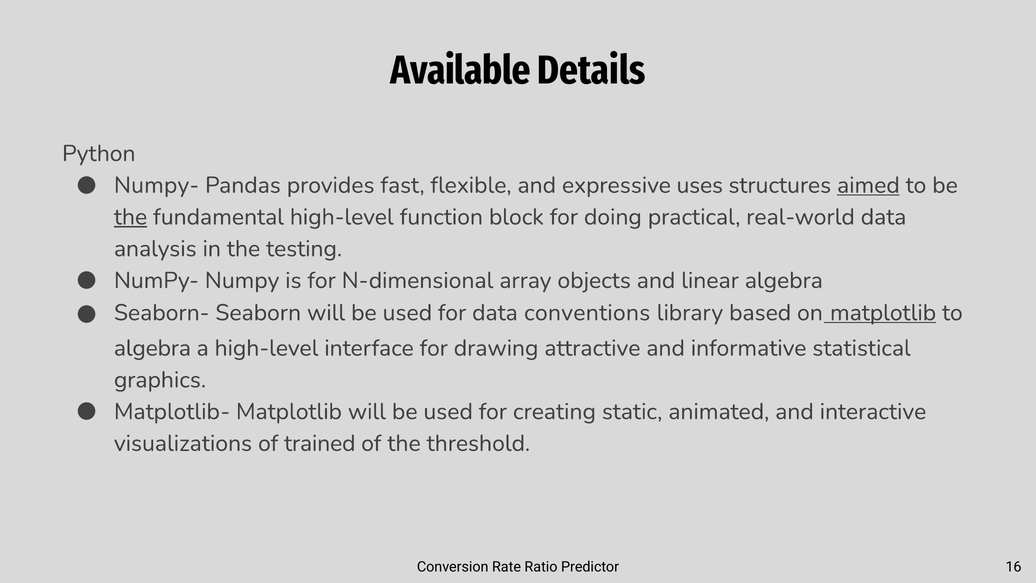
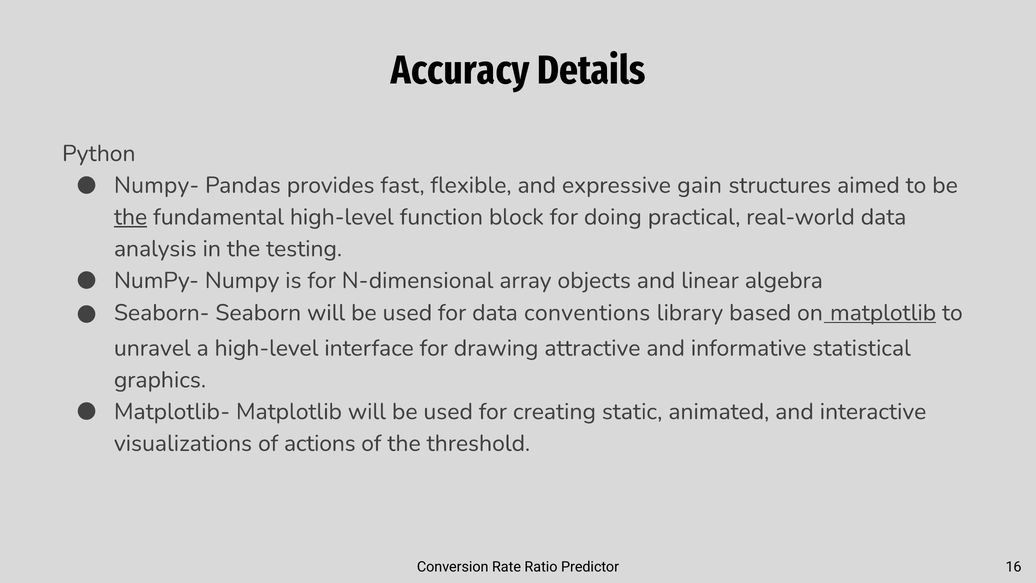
Available: Available -> Accuracy (460, 70)
uses: uses -> gain (700, 185)
aimed underline: present -> none (868, 185)
algebra: algebra -> unravel (152, 348)
trained: trained -> actions (320, 443)
